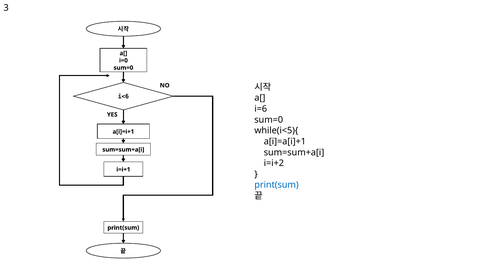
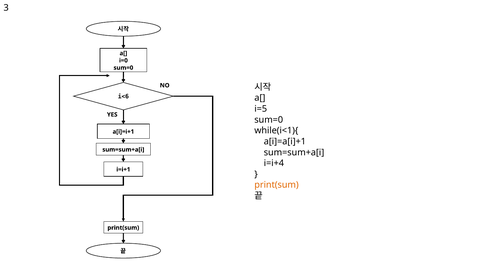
i=6: i=6 -> i=5 (261, 109)
while(i<5){: while(i<5){ -> while(i<1){ (276, 130)
i=i+2: i=i+2 -> i=i+4 (274, 163)
print(sum colour: blue -> orange (277, 185)
